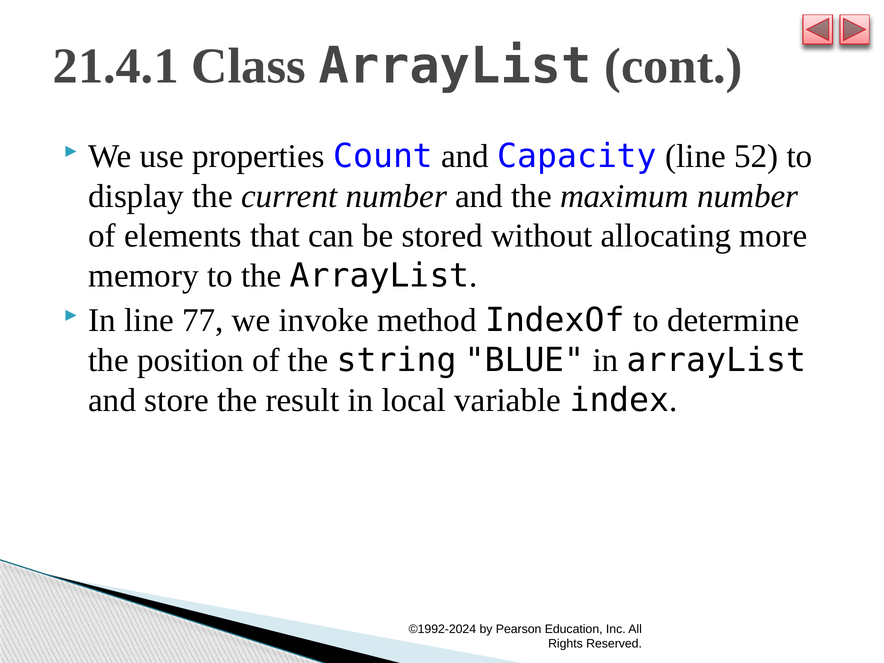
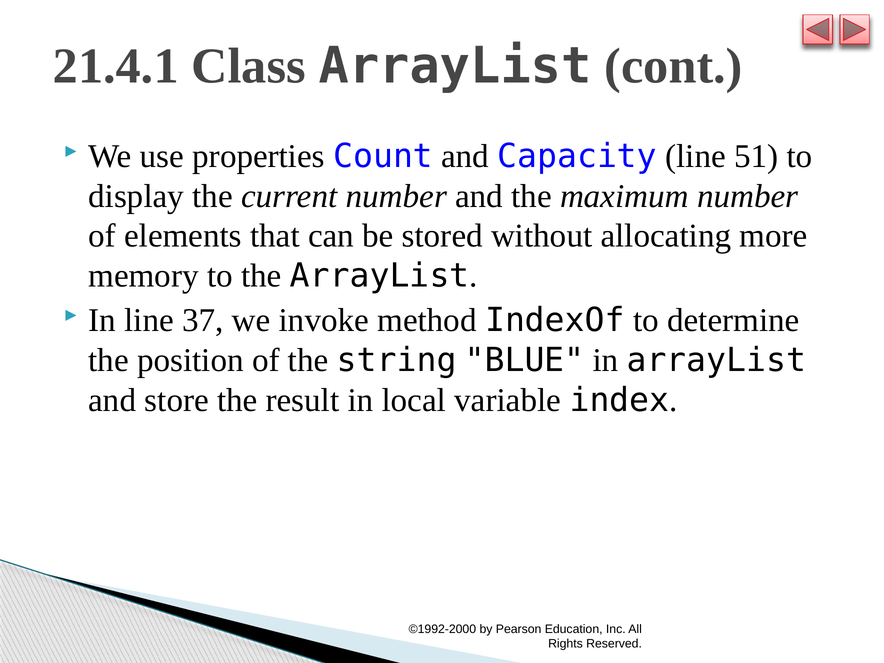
52: 52 -> 51 (756, 156)
77: 77 -> 37 (203, 320)
©1992-2024: ©1992-2024 -> ©1992-2000 (442, 629)
